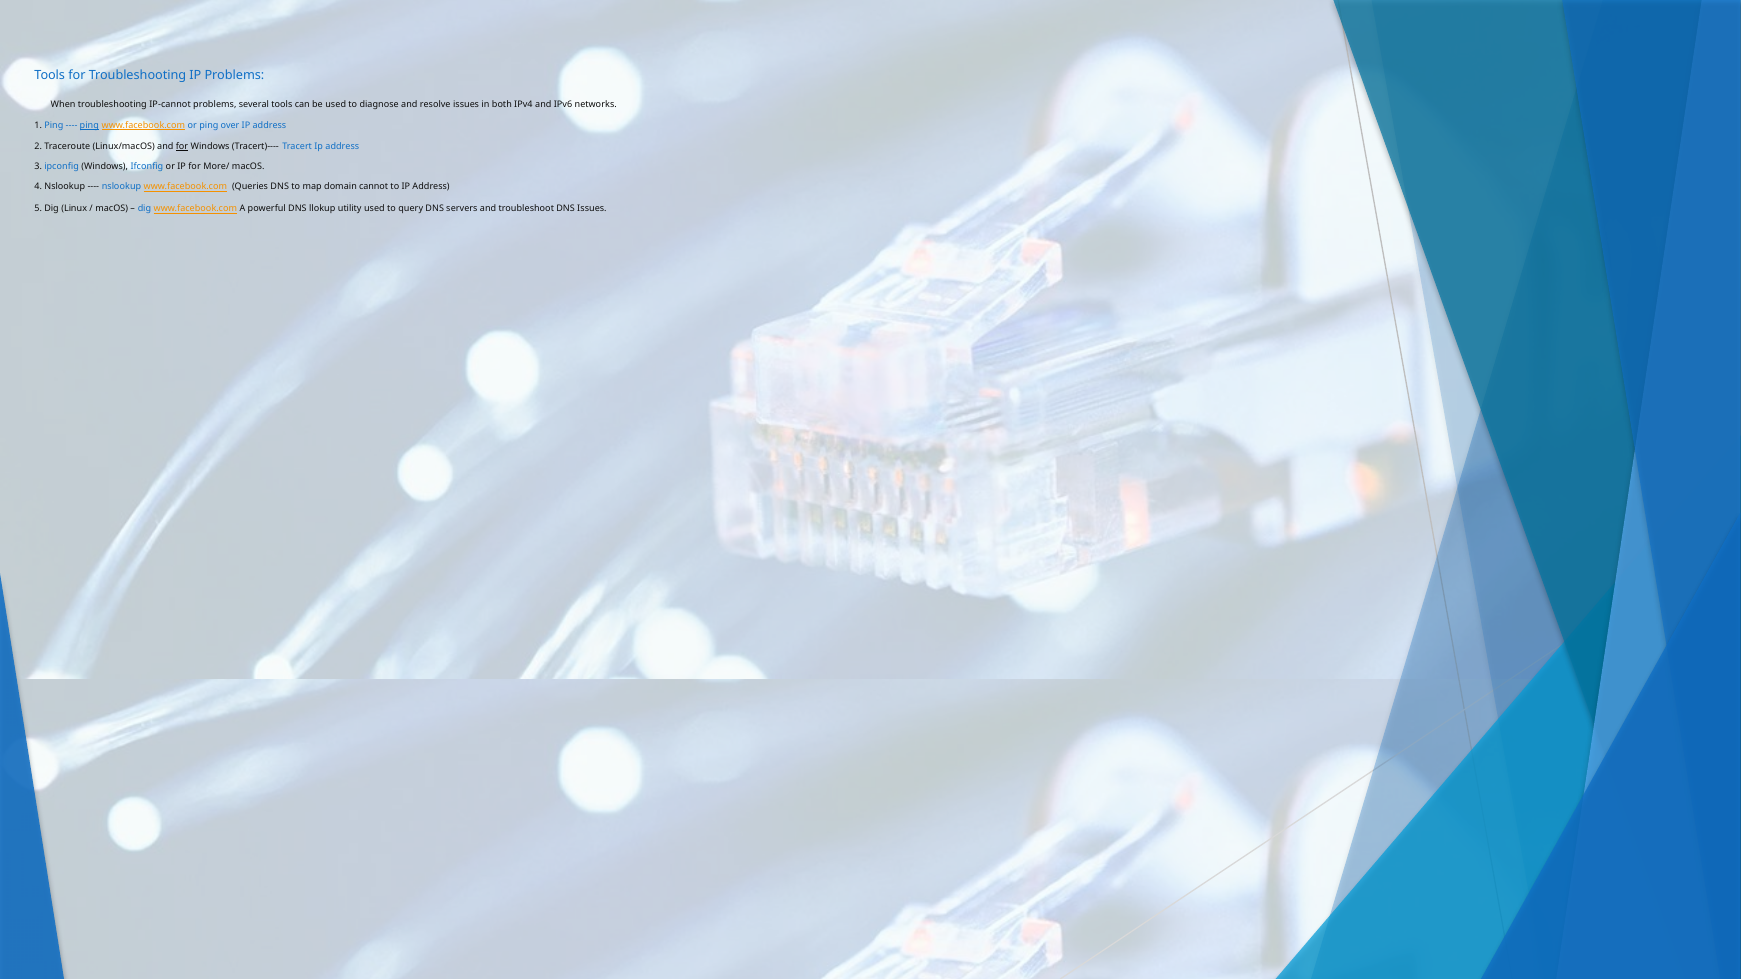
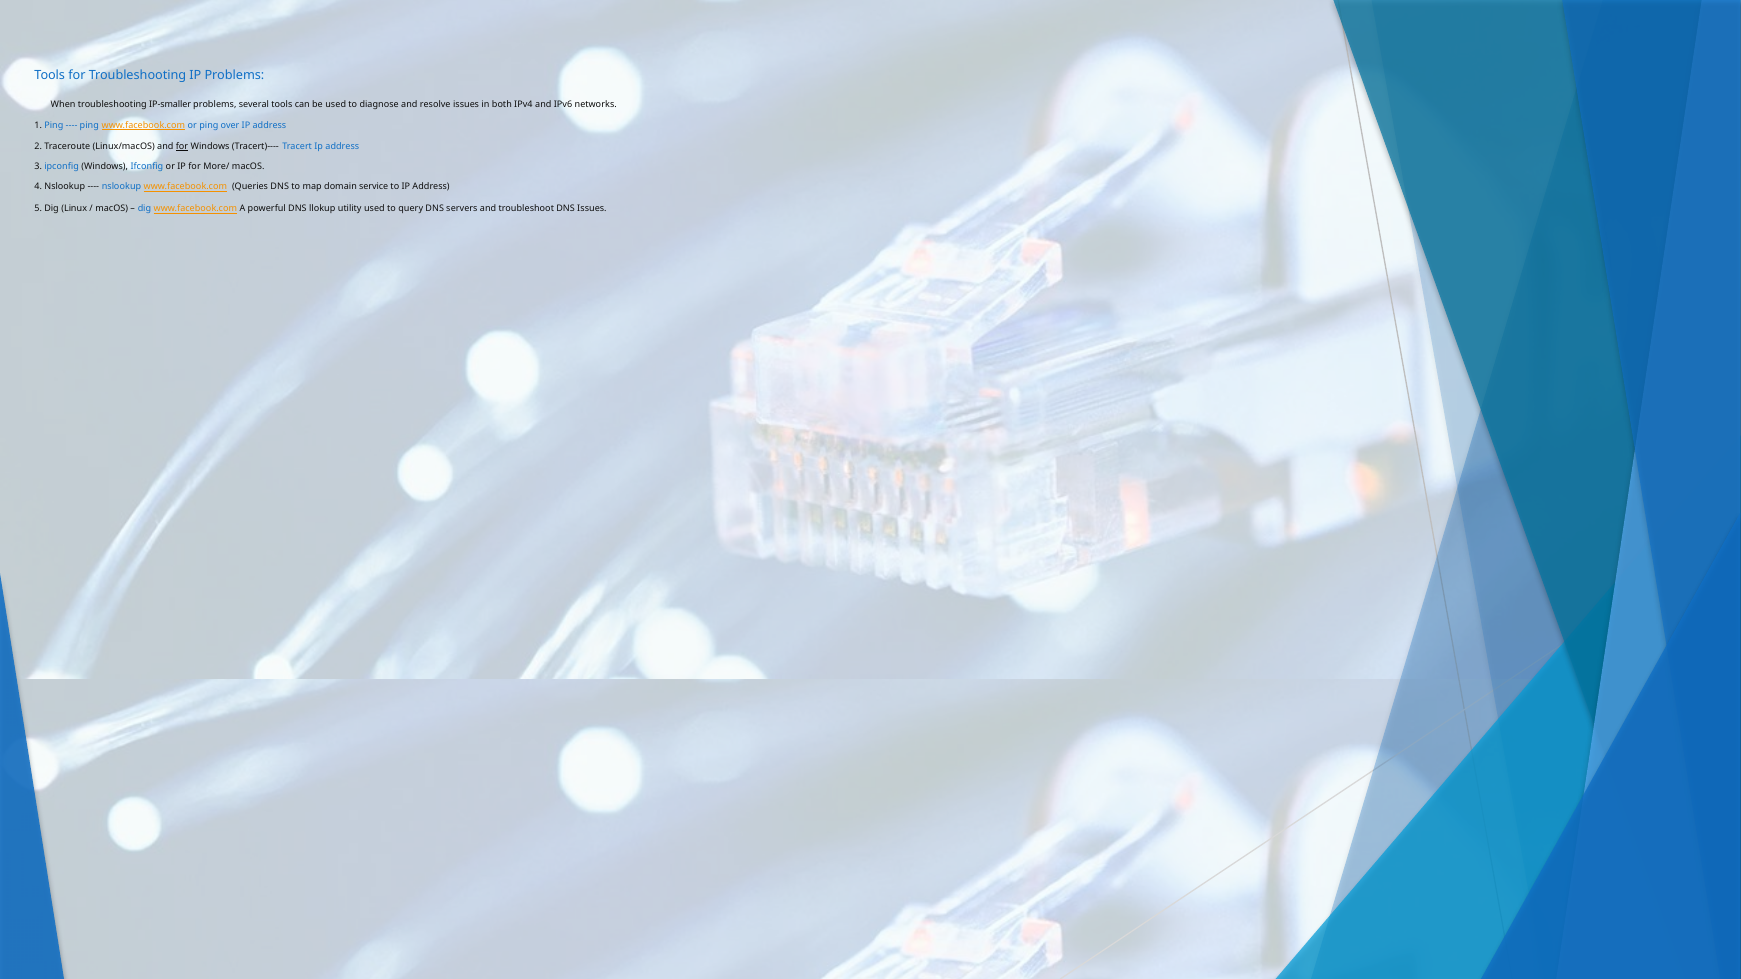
IP-cannot: IP-cannot -> IP-smaller (170, 104)
ping underline: present -> none (89, 126)
cannot: cannot -> service (374, 187)
